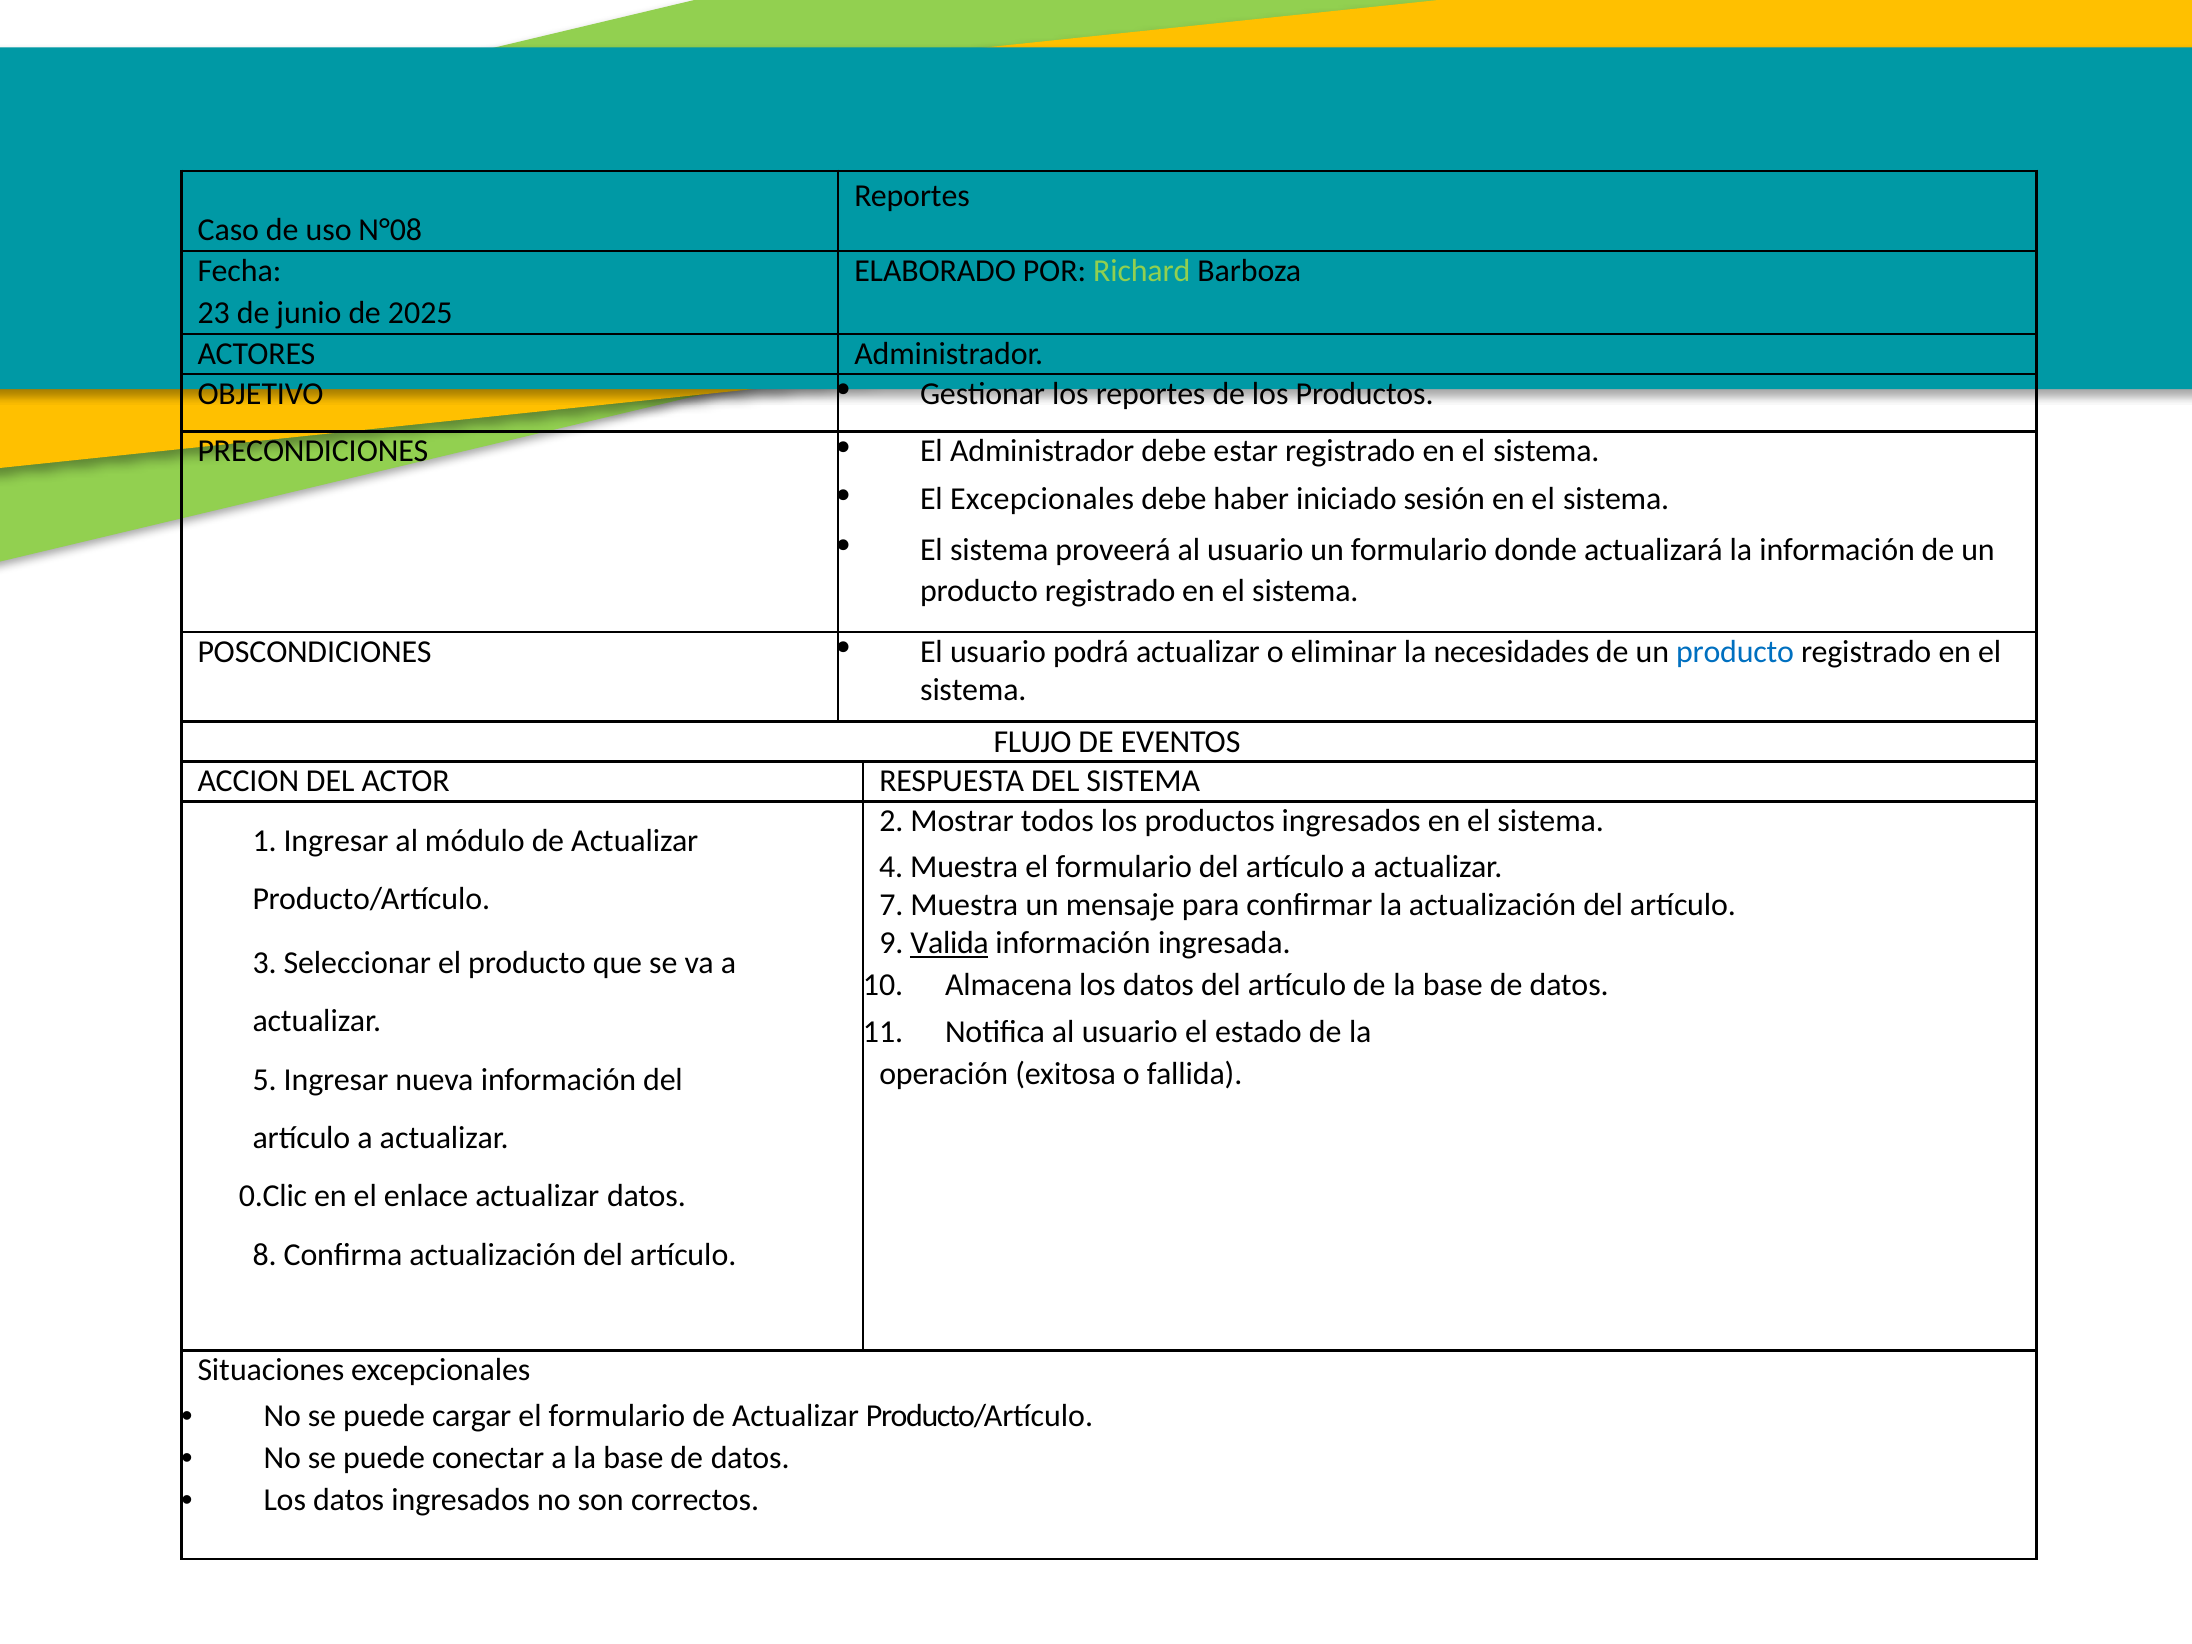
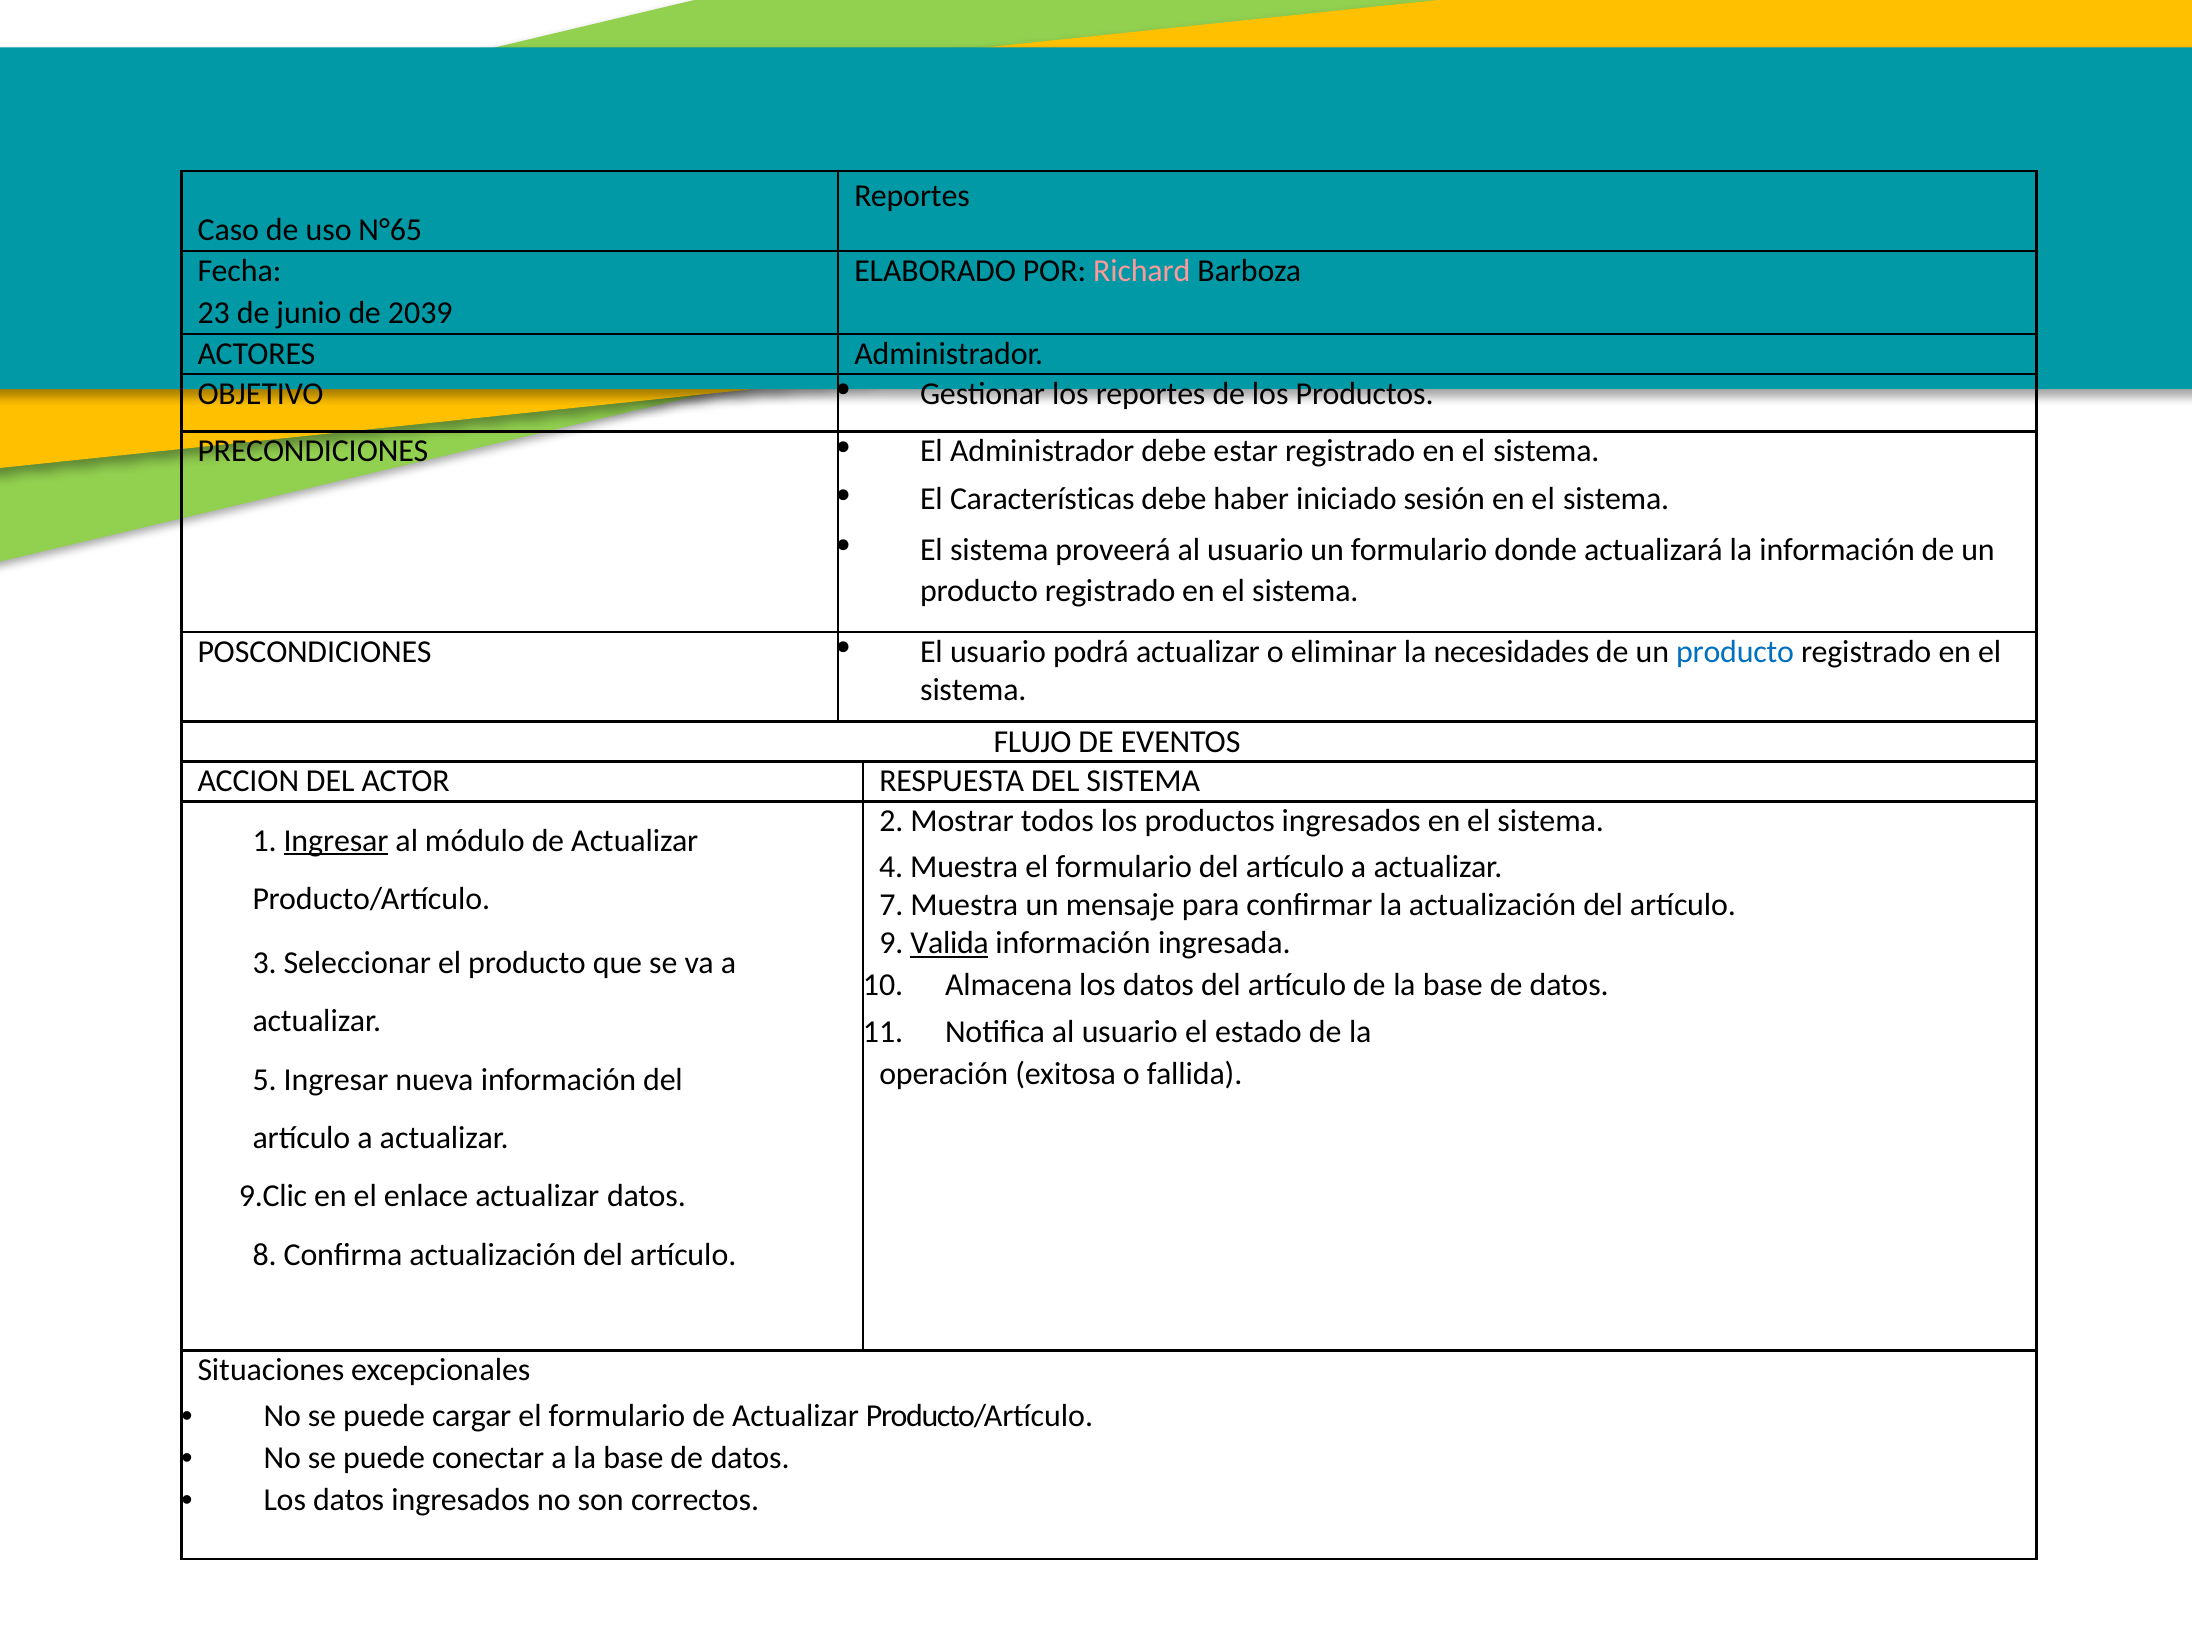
N°08: N°08 -> N°65 (390, 230)
Richard colour: light green -> pink (1142, 271)
2025: 2025 -> 2039 (420, 313)
El Excepcionales: Excepcionales -> Características (1042, 499)
Ingresar underline: none -> present (336, 841)
0.Clic: 0.Clic -> 9.Clic (273, 1196)
